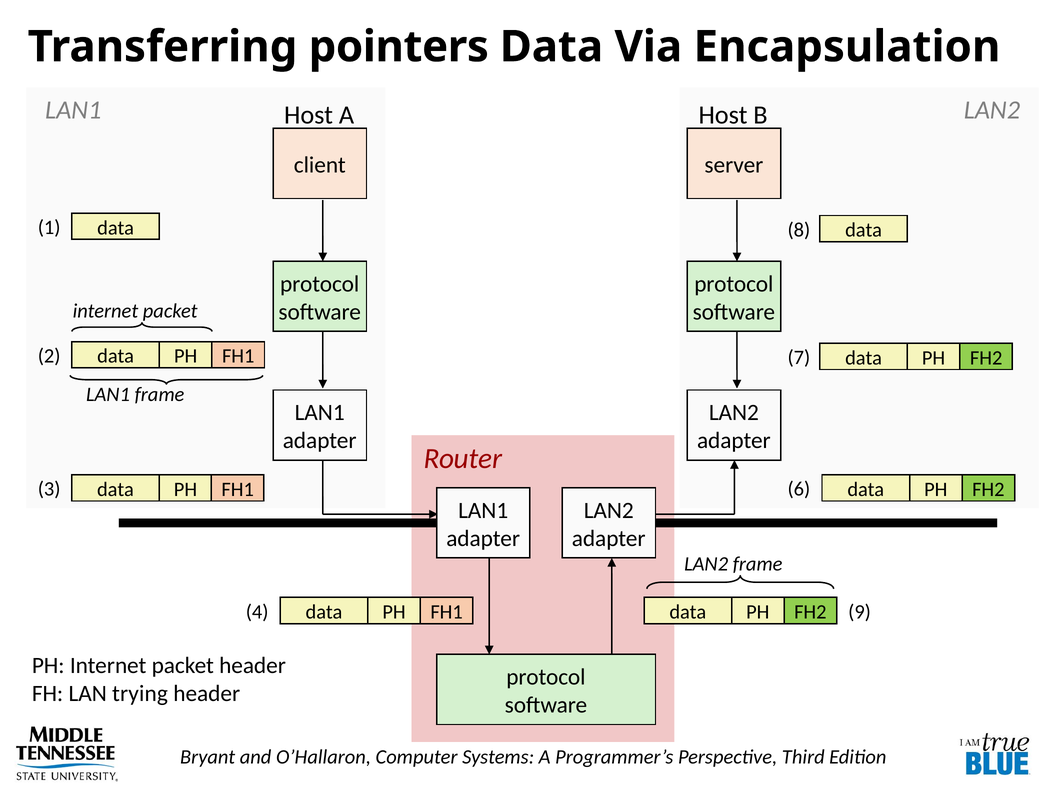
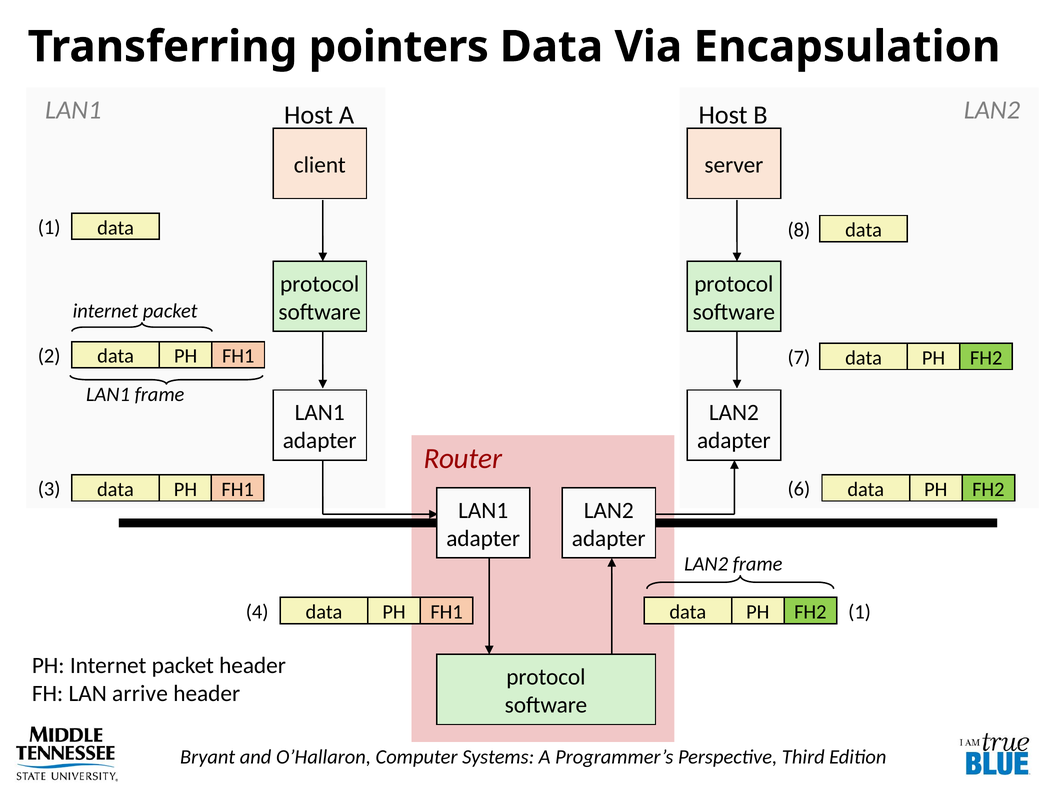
FH2 9: 9 -> 1 (860, 611)
trying: trying -> arrive (140, 693)
